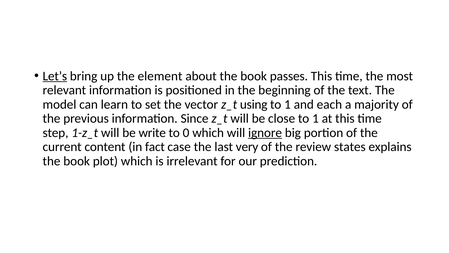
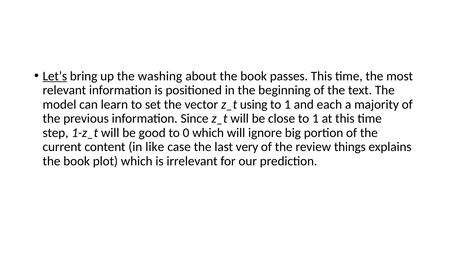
element: element -> washing (160, 76)
write: write -> good (152, 132)
ignore underline: present -> none (265, 132)
fact: fact -> like (155, 147)
states: states -> things (350, 147)
